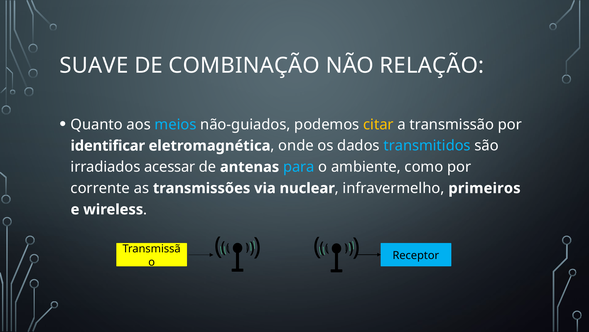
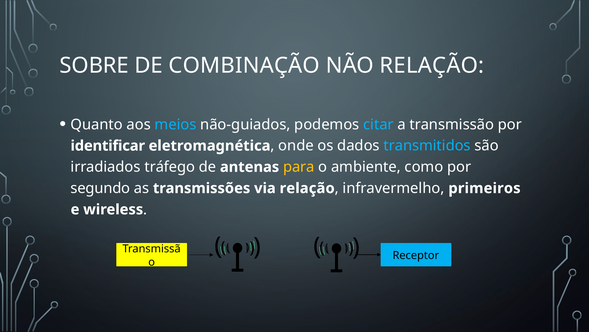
SUAVE: SUAVE -> SOBRE (94, 65)
citar colour: yellow -> light blue (378, 124)
acessar: acessar -> tráfego (170, 167)
para colour: light blue -> yellow (299, 167)
corrente: corrente -> segundo (100, 188)
via nuclear: nuclear -> relação (307, 188)
